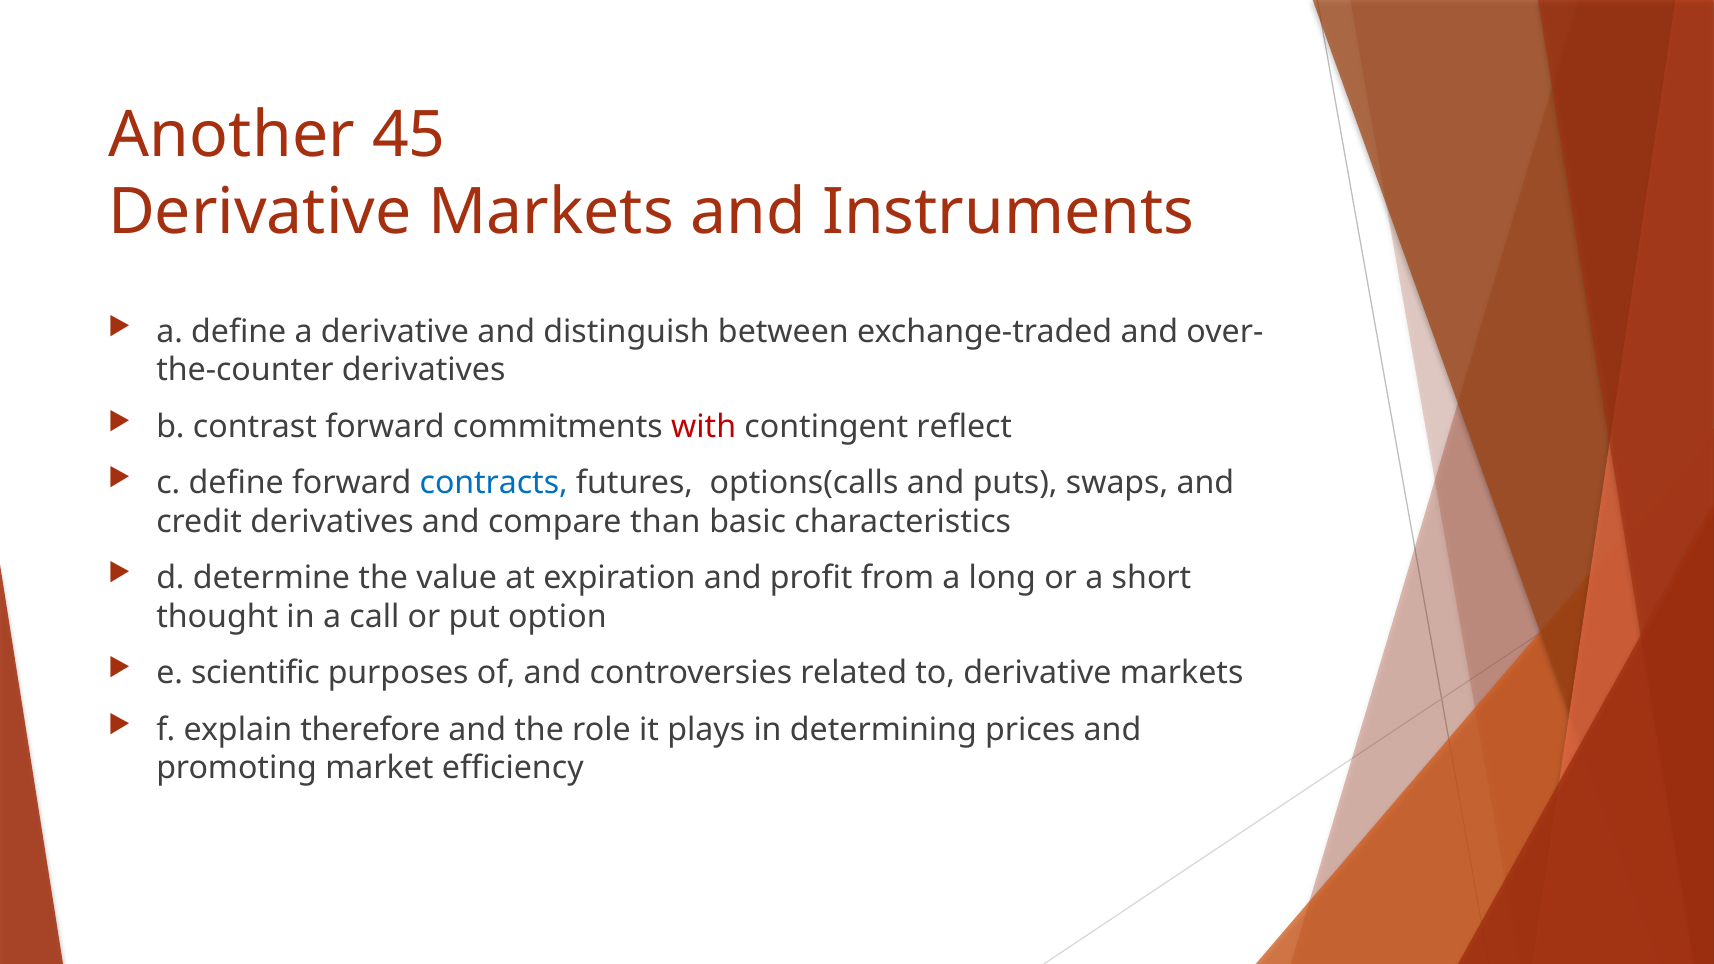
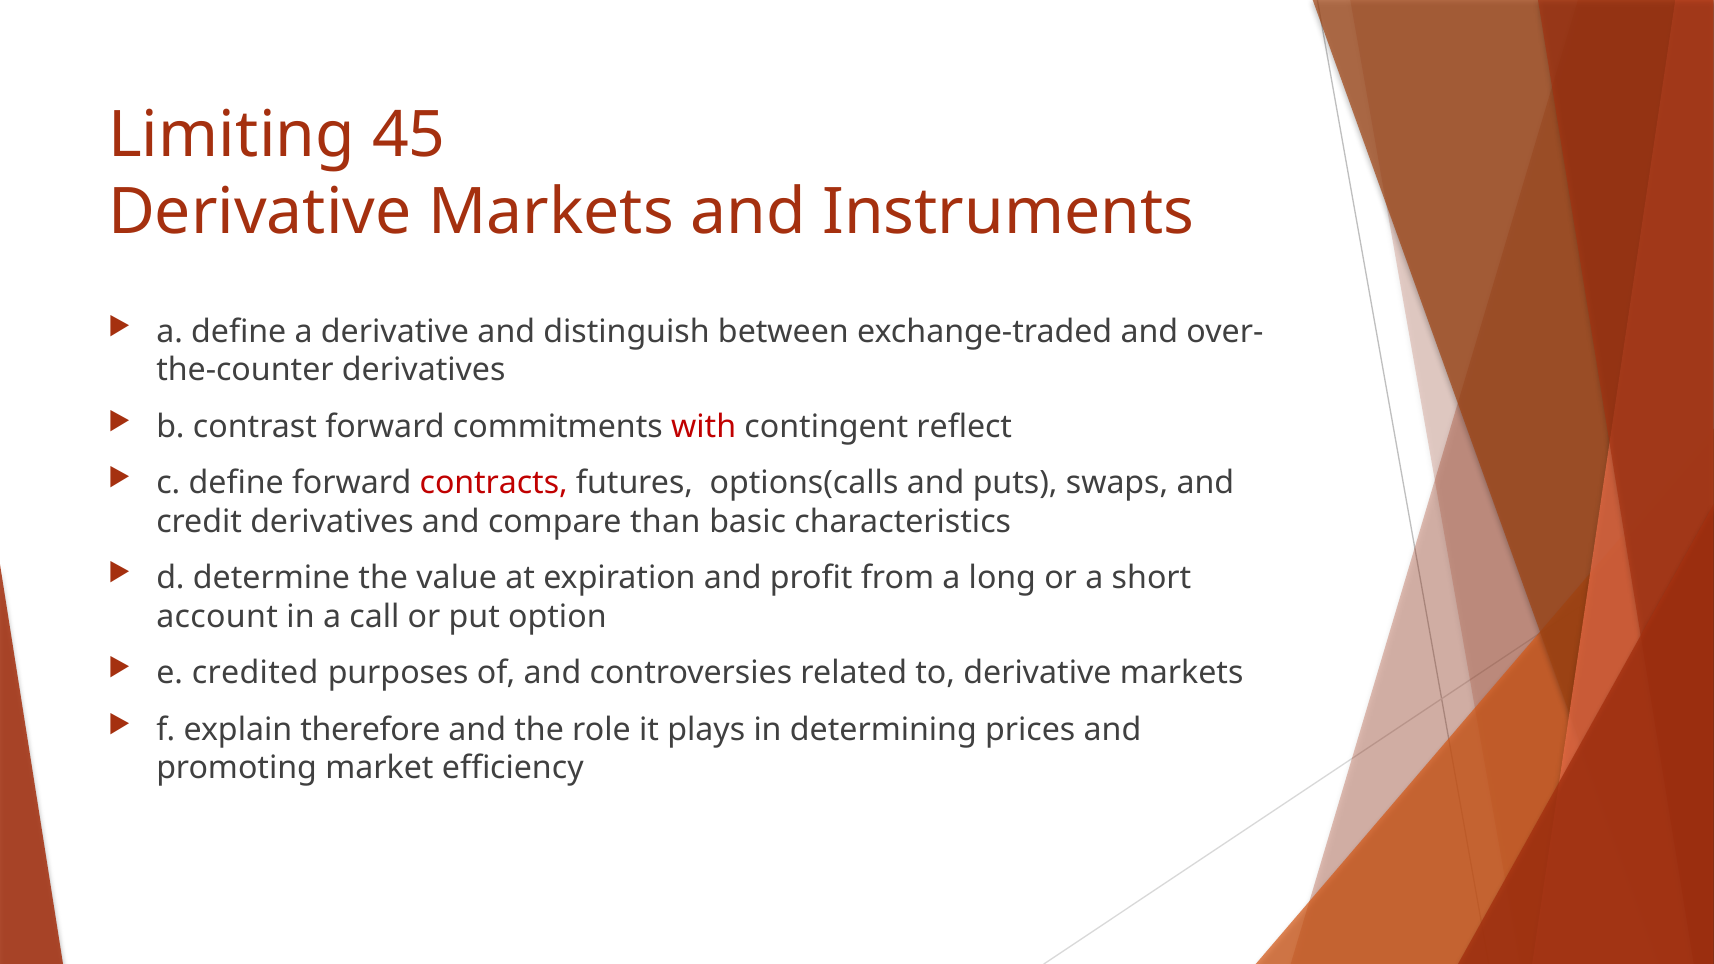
Another: Another -> Limiting (232, 135)
contracts colour: blue -> red (494, 483)
thought: thought -> account (217, 617)
scientific: scientific -> credited (255, 673)
